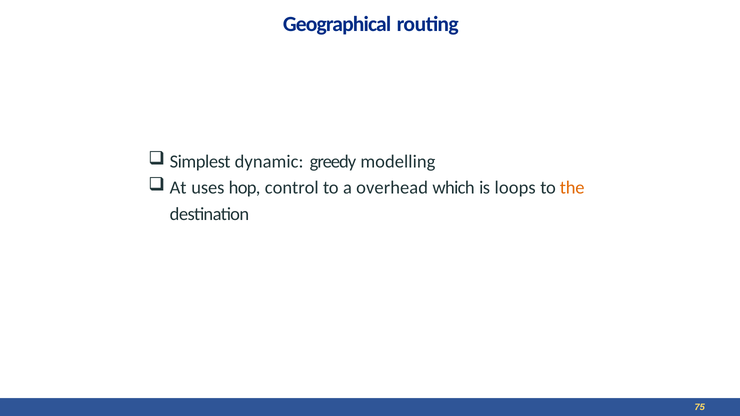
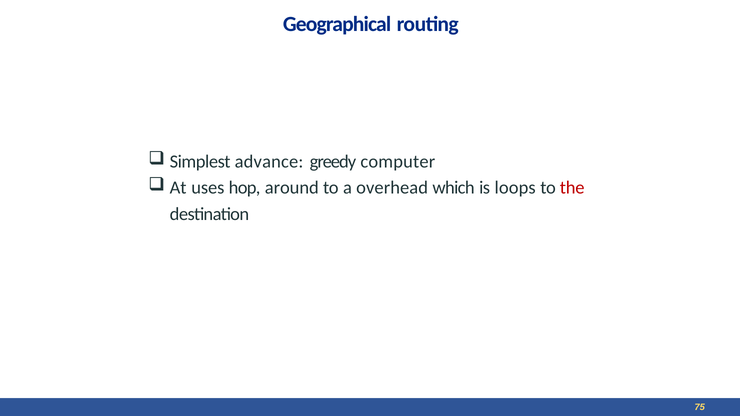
dynamic: dynamic -> advance (269, 162)
modelling: modelling -> computer (398, 162)
control: control -> around (292, 188)
the colour: orange -> red (572, 188)
